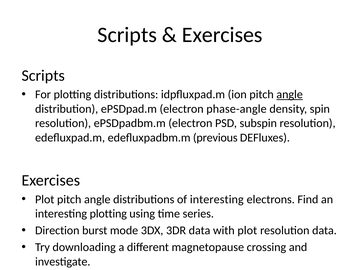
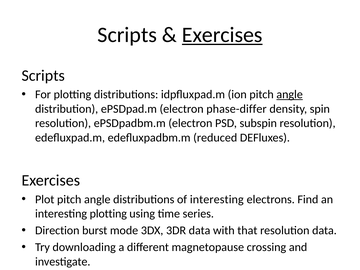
Exercises underline: none -> present (222, 35)
phase-angle: phase-angle -> phase-differ (236, 109)
previous: previous -> reduced (215, 138)
with plot: plot -> that (247, 230)
